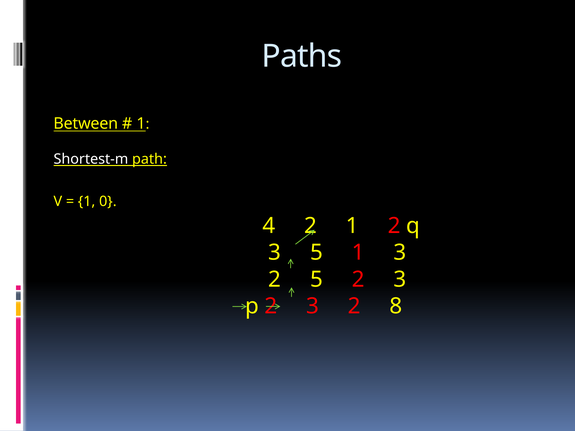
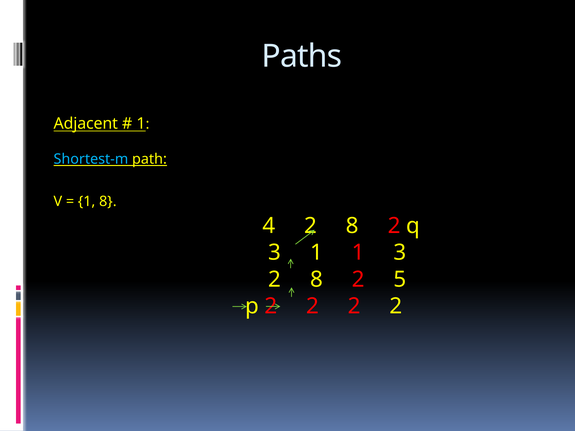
Between: Between -> Adjacent (86, 124)
Shortest-m colour: white -> light blue (91, 159)
1 0: 0 -> 8 (108, 202)
1: 1 -> 8 (352, 226)
3 5: 5 -> 1 (316, 253)
5: 5 -> 8 (316, 279)
3: 3 -> 5 (400, 279)
p 2 3: 3 -> 2 (313, 306)
8: 8 -> 2 (396, 306)
